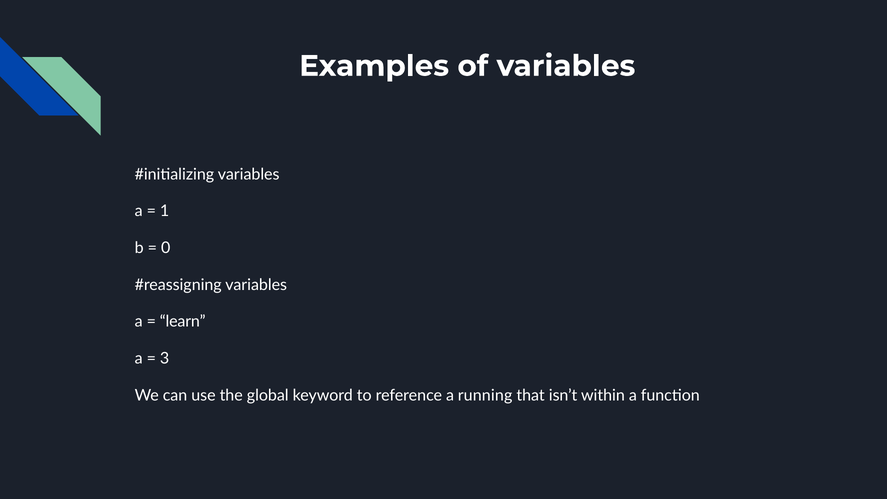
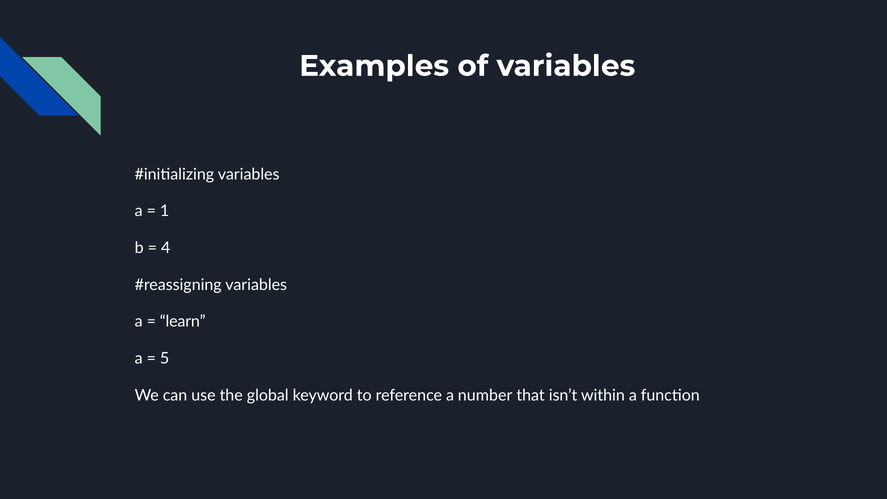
0: 0 -> 4 (166, 248)
3: 3 -> 5 (165, 359)
running: running -> number (485, 395)
